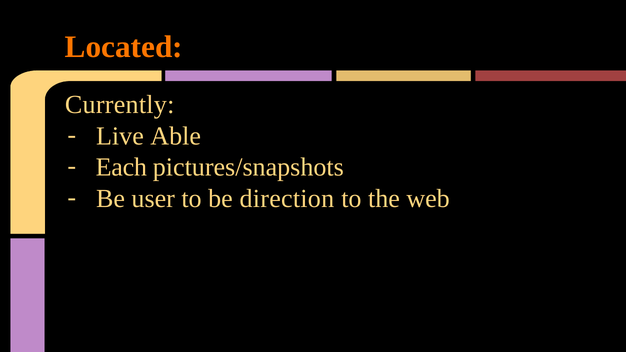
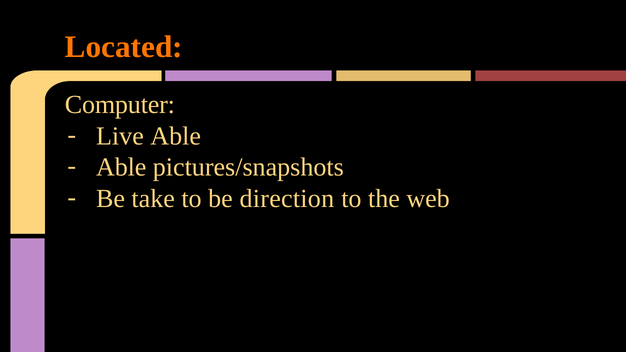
Currently: Currently -> Computer (120, 105)
Each: Each -> Able (121, 167)
user: user -> take (153, 199)
